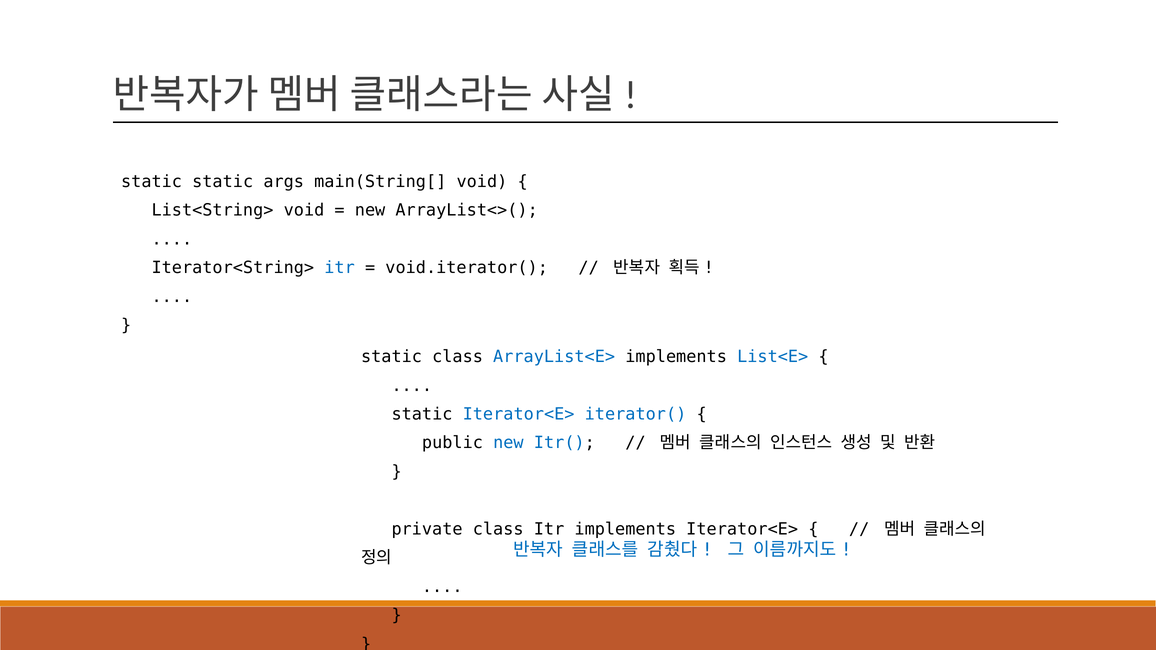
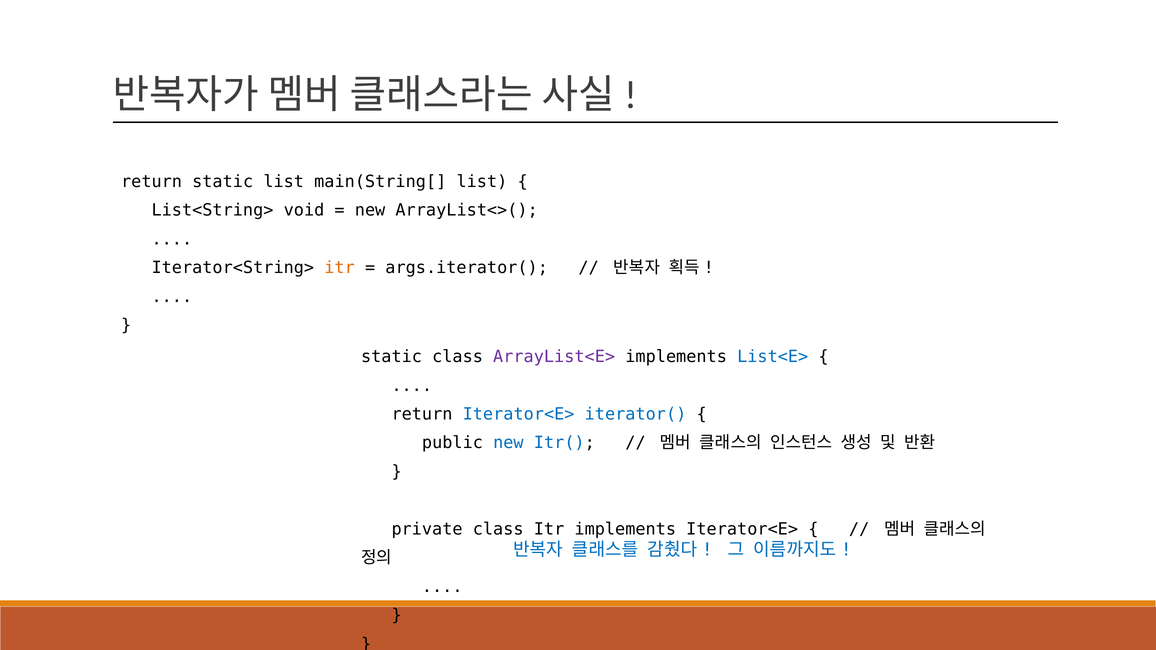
static: static -> return (152, 182)
static args: args -> list (284, 182)
main(String[ void: void -> list (482, 182)
itr colour: blue -> orange (340, 268)
void.iterator(: void.iterator( -> args.iterator( (467, 268)
ArrayList<E> colour: blue -> purple (554, 357)
static: static -> return (422, 414)
